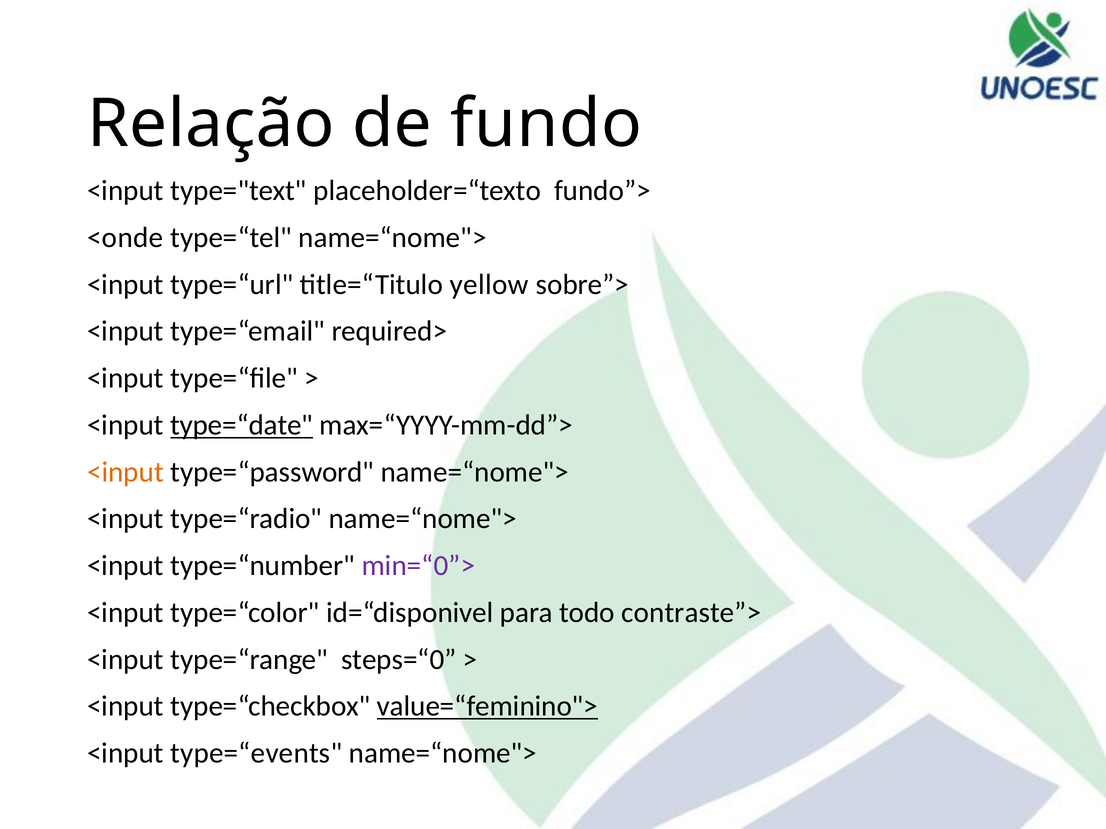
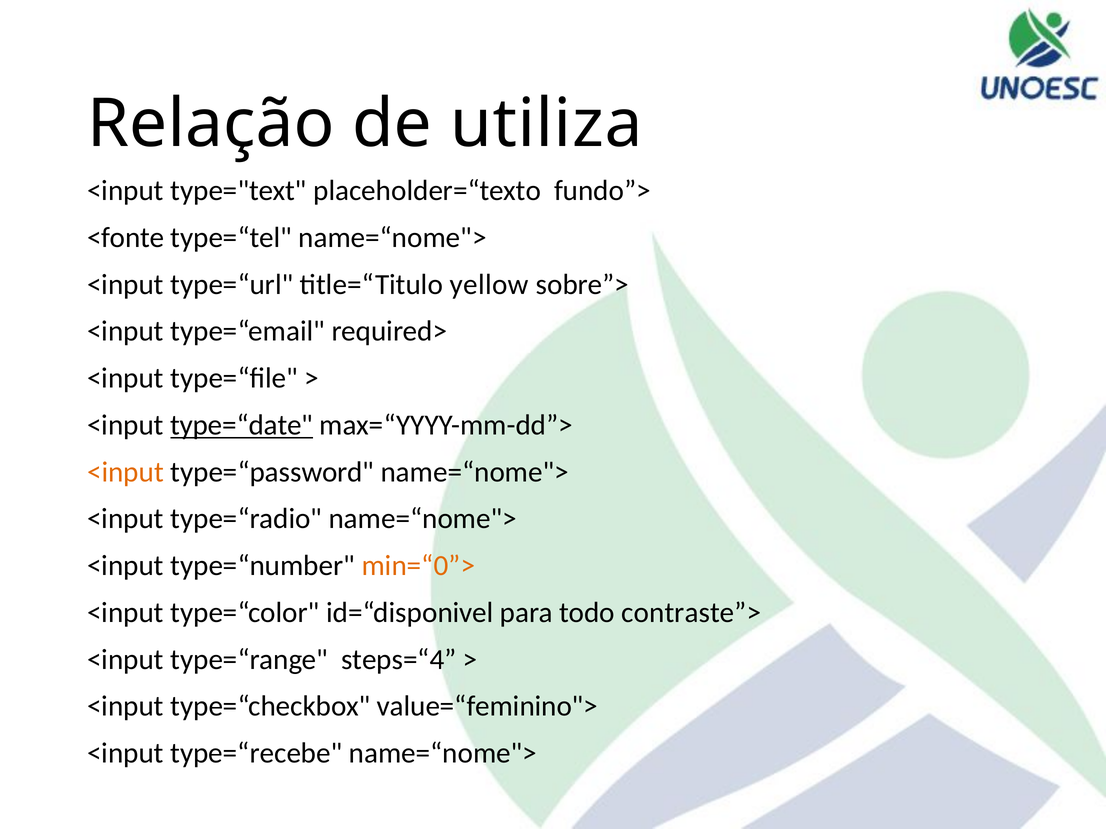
fundo: fundo -> utiliza (546, 124)
<onde: <onde -> <fonte (126, 238)
min=“0”> colour: purple -> orange (418, 566)
steps=“0: steps=“0 -> steps=“4 (399, 660)
value=“feminino"> underline: present -> none (487, 707)
type=“events: type=“events -> type=“recebe (256, 754)
